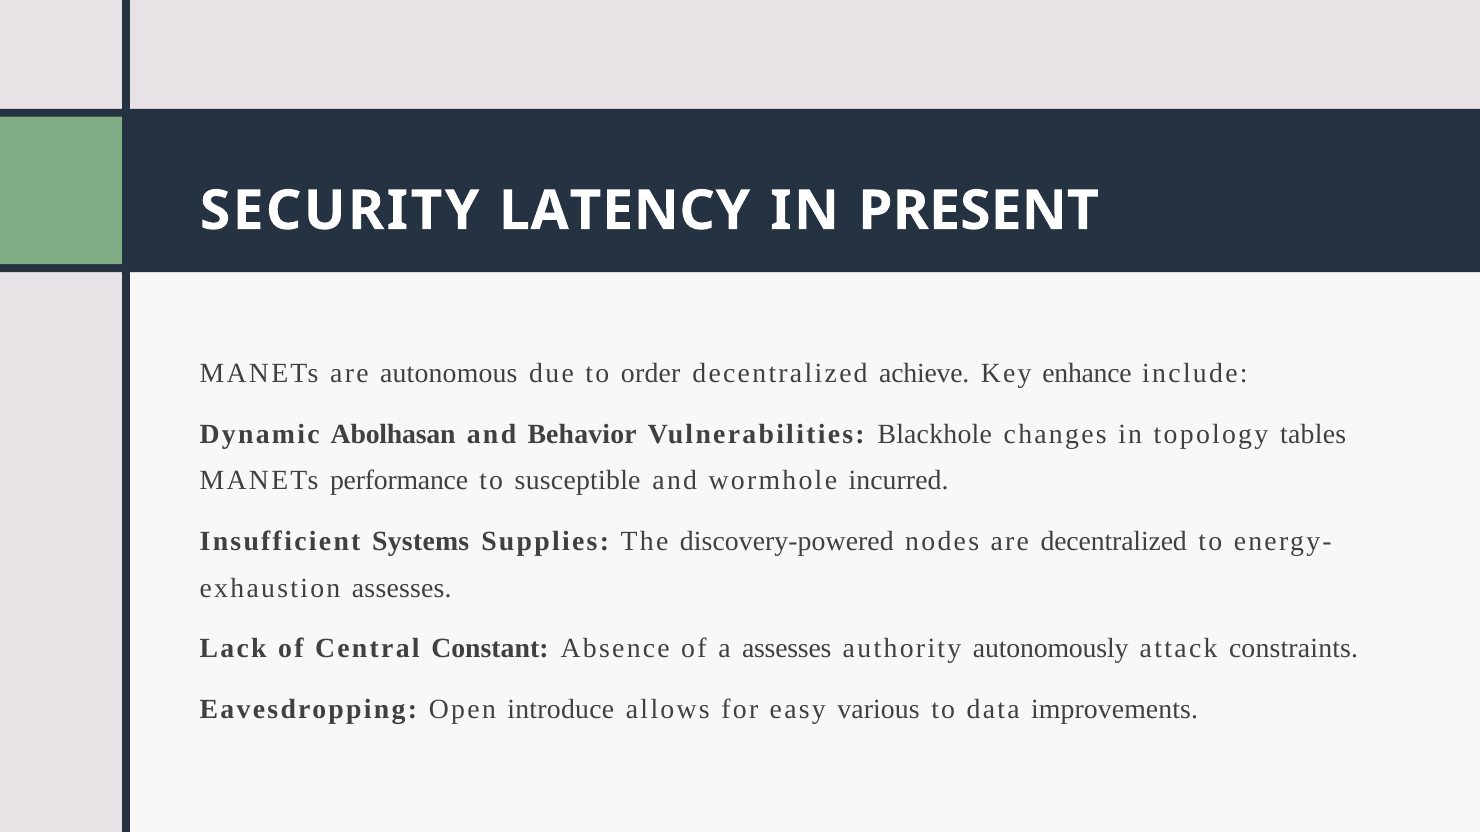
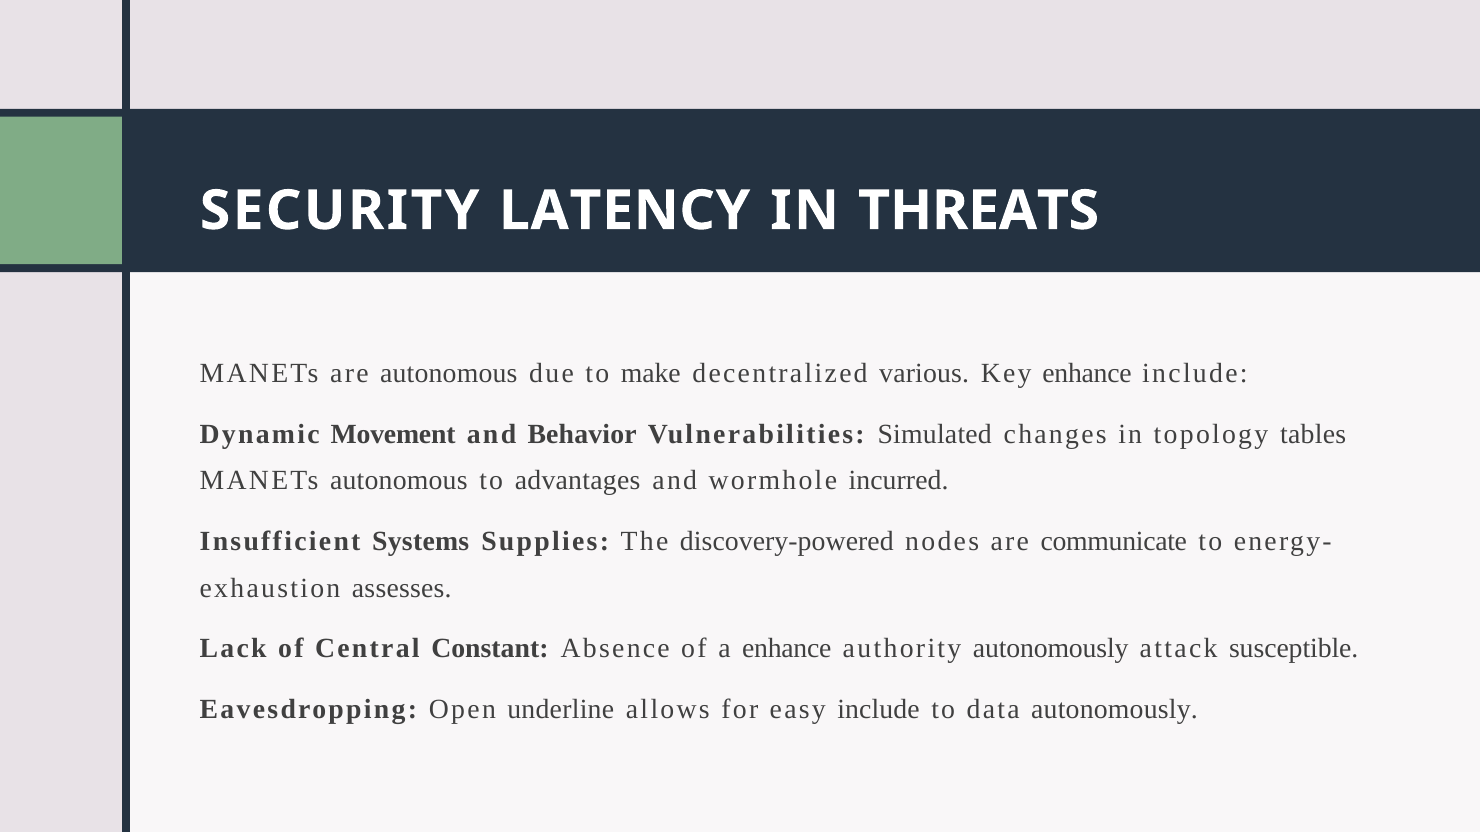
PRESENT: PRESENT -> THREATS (979, 211)
order: order -> make (651, 373)
achieve: achieve -> various (924, 373)
Abolhasan: Abolhasan -> Movement (393, 434)
Blackhole: Blackhole -> Simulated (935, 434)
MANETs performance: performance -> autonomous (399, 481)
susceptible: susceptible -> advantages (578, 481)
are decentralized: decentralized -> communicate (1114, 542)
a assesses: assesses -> enhance (787, 649)
constraints: constraints -> susceptible (1294, 649)
introduce: introduce -> underline (561, 710)
easy various: various -> include (879, 710)
data improvements: improvements -> autonomously (1115, 710)
